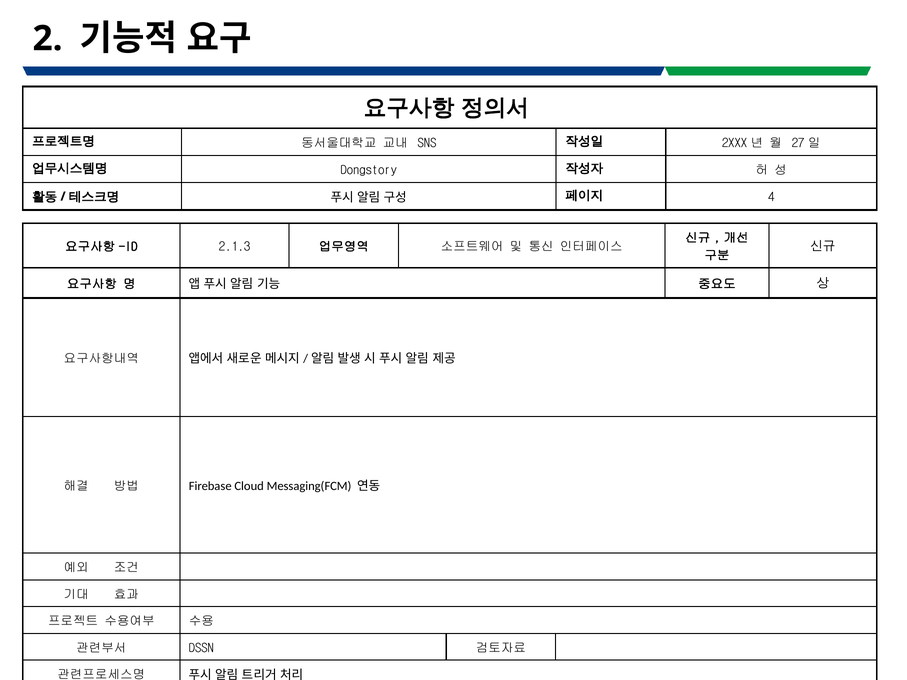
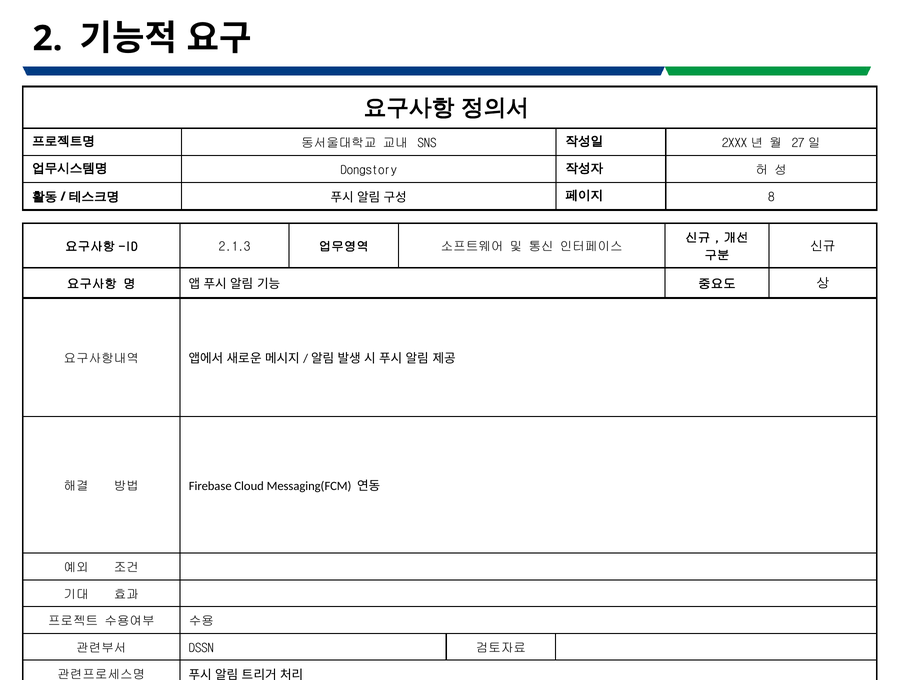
4: 4 -> 8 (771, 197)
